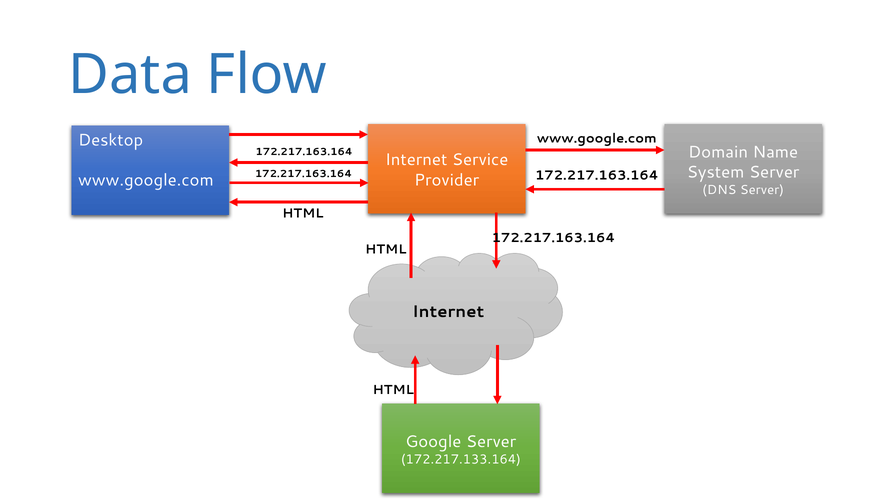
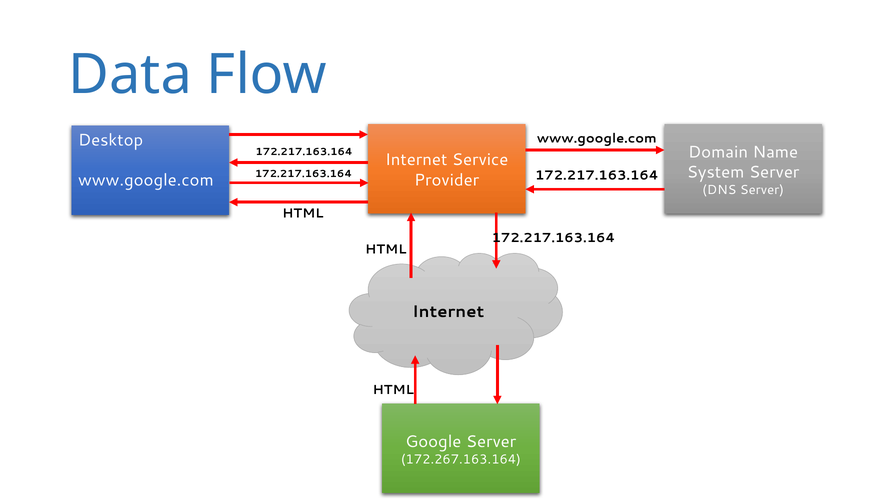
172.217.133.164: 172.217.133.164 -> 172.267.163.164 (461, 460)
